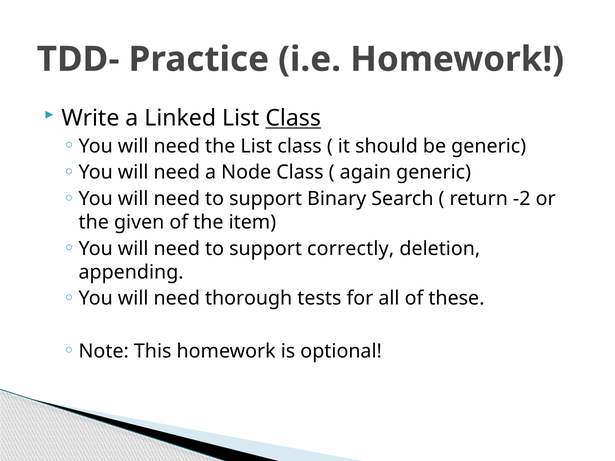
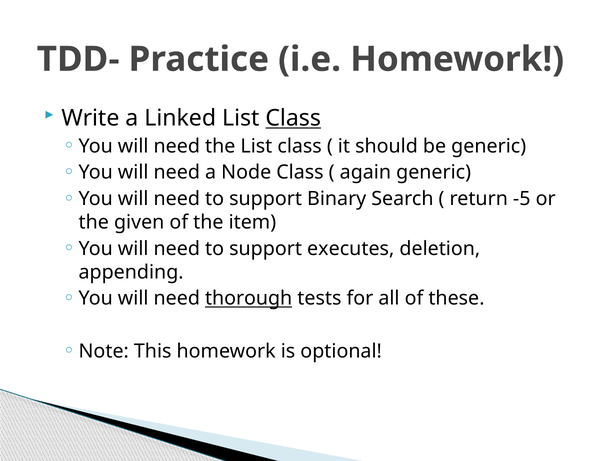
-2: -2 -> -5 (522, 199)
correctly: correctly -> executes (351, 249)
thorough underline: none -> present (249, 299)
